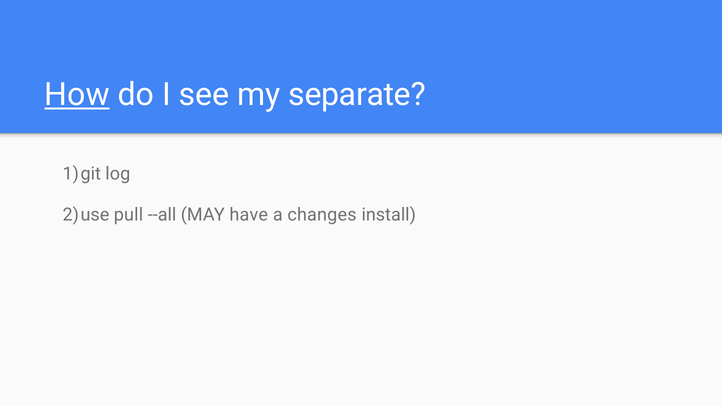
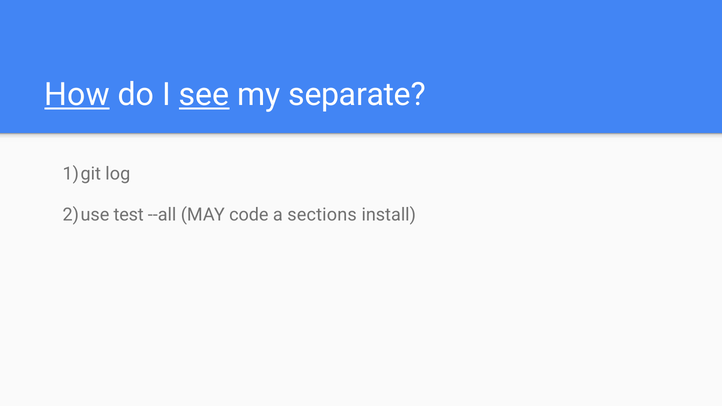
see underline: none -> present (204, 95)
pull: pull -> test (129, 215)
have: have -> code (249, 215)
changes: changes -> sections (322, 215)
